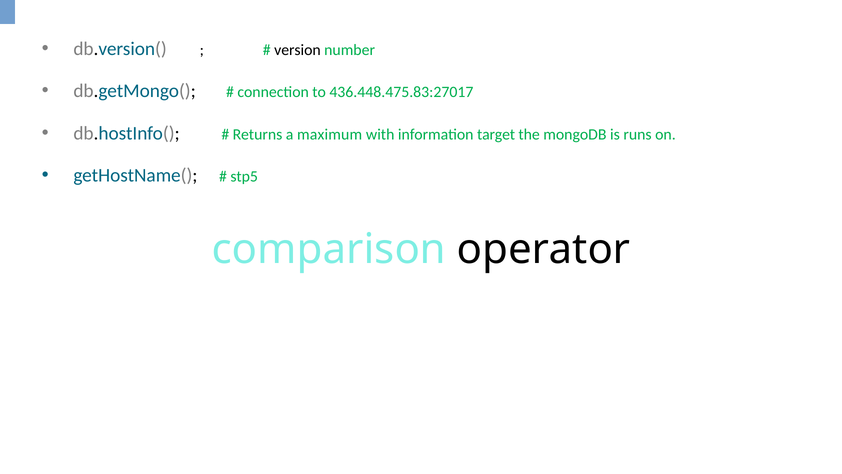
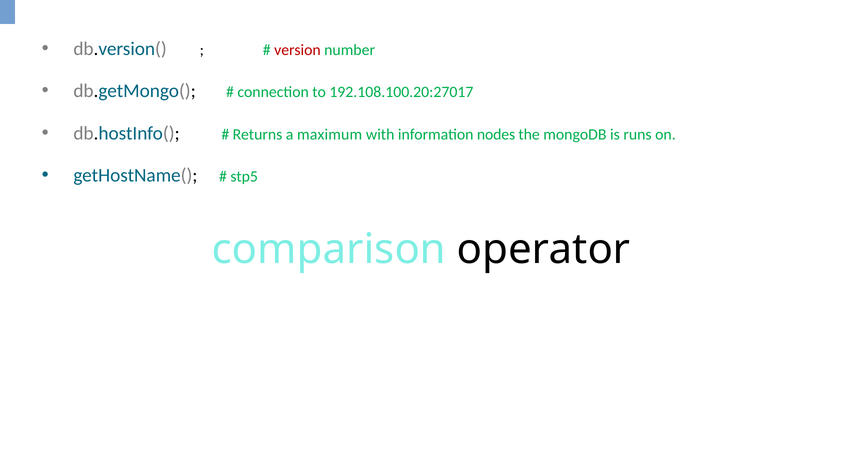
version colour: black -> red (297, 50)
436.448.475.83:27017: 436.448.475.83:27017 -> 192.108.100.20:27017 (401, 92)
target: target -> nodes (496, 134)
